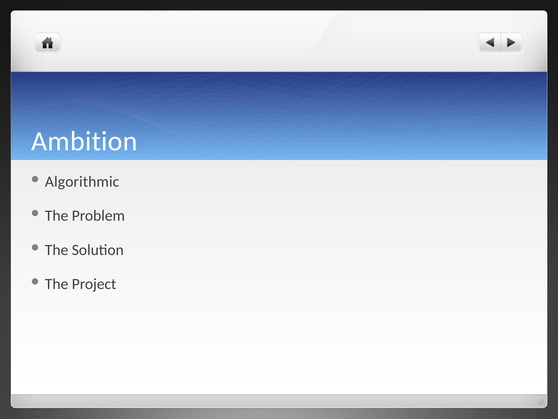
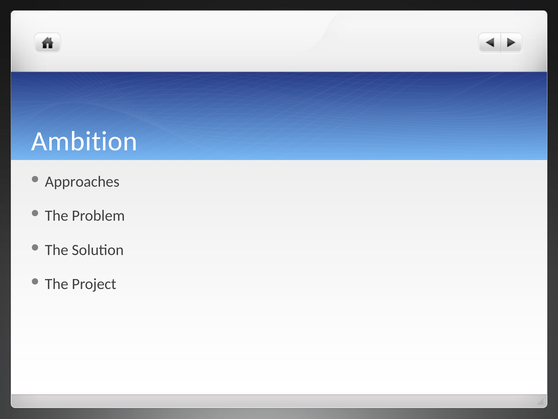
Algorithmic: Algorithmic -> Approaches (82, 181)
